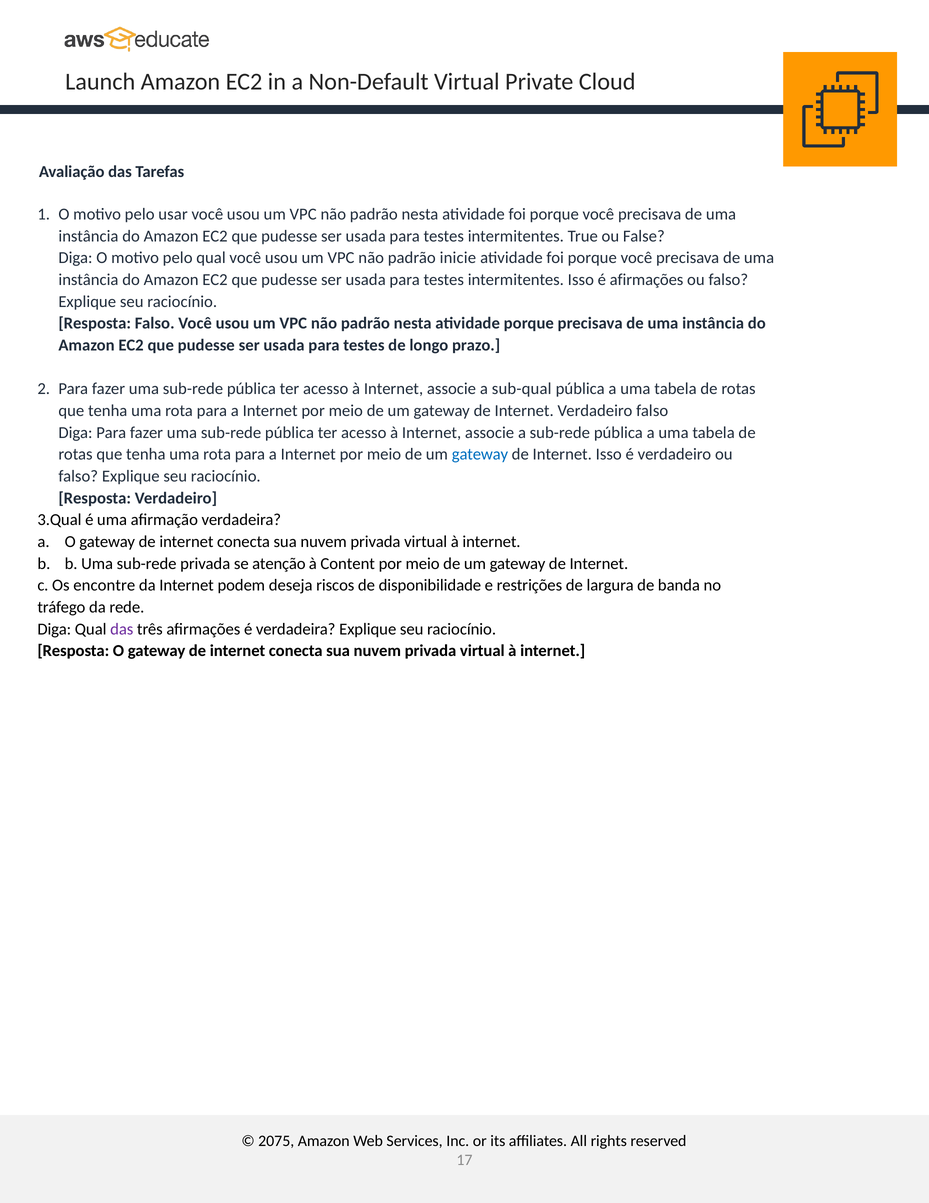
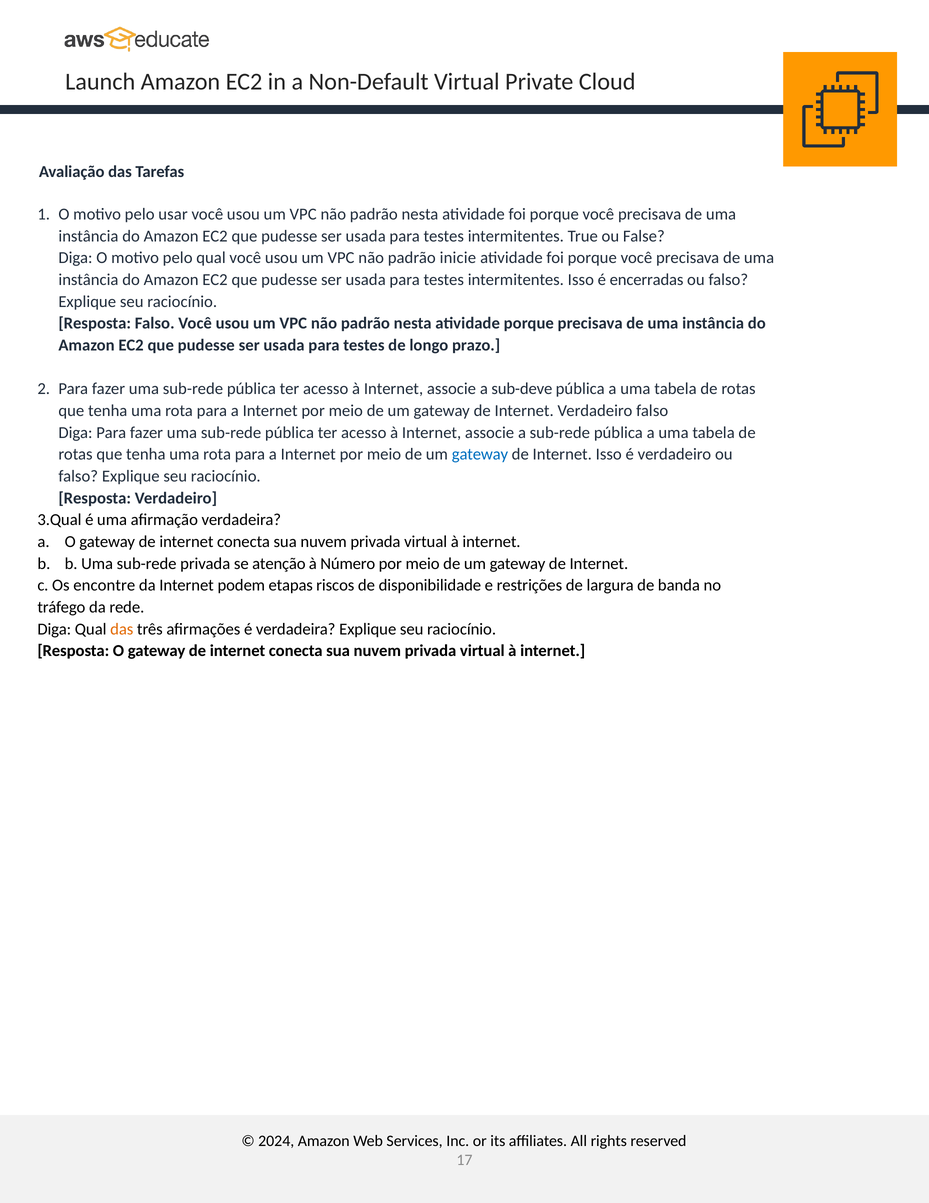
é afirmações: afirmações -> encerradas (647, 280)
sub-qual: sub-qual -> sub-deve (522, 389)
Content: Content -> Número (348, 563)
deseja: deseja -> etapas (291, 585)
das colour: purple -> orange (122, 629)
2075: 2075 -> 2024 (276, 1140)
